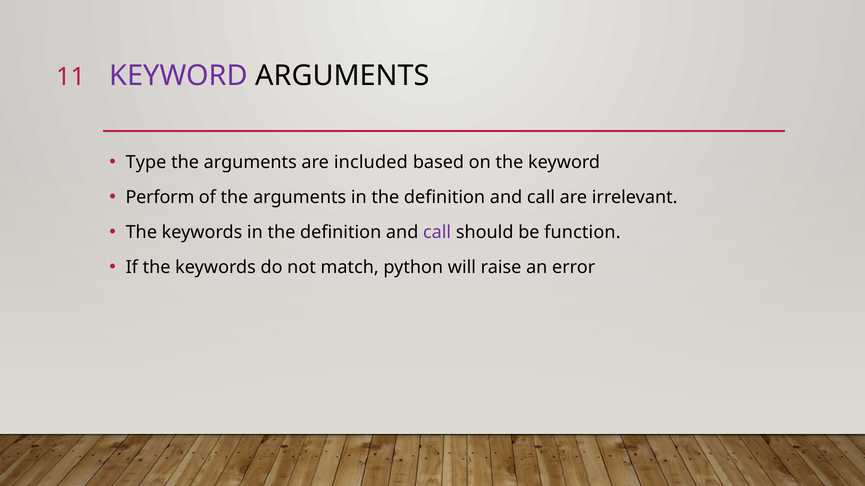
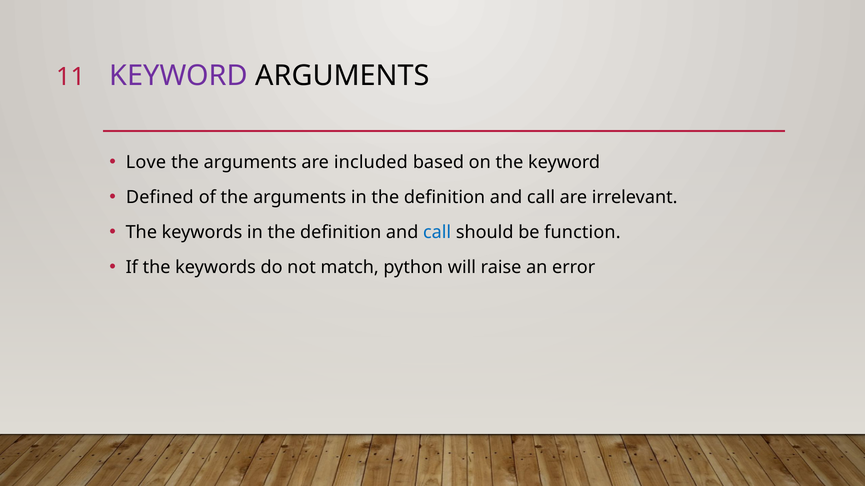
Type: Type -> Love (146, 163)
Perform: Perform -> Defined (160, 198)
call colour: purple -> blue (437, 233)
